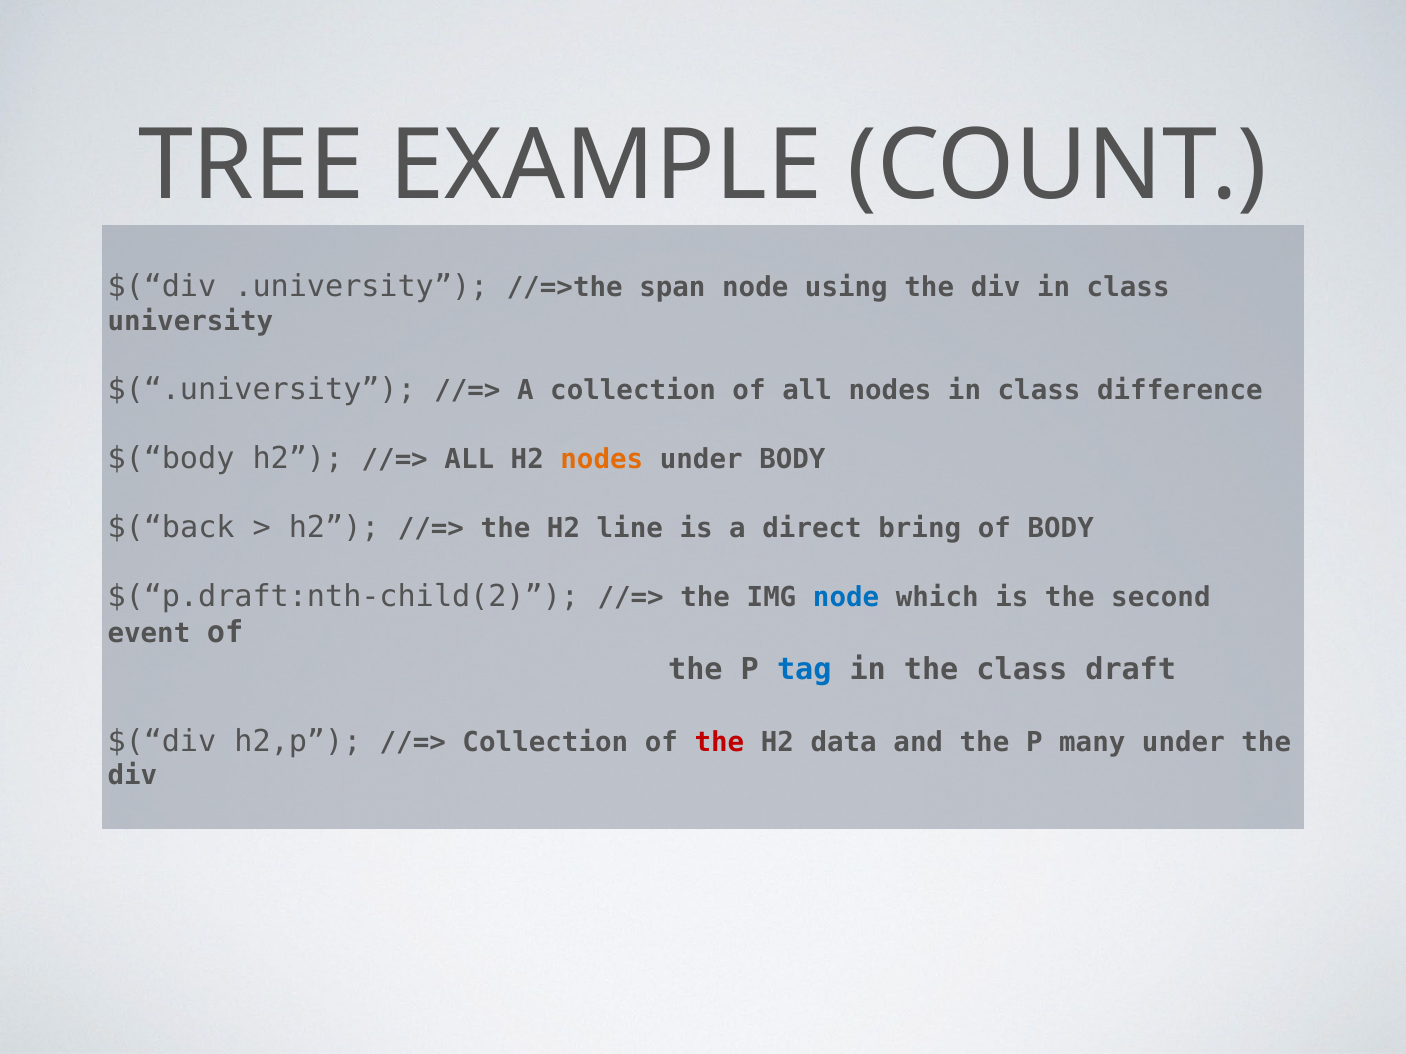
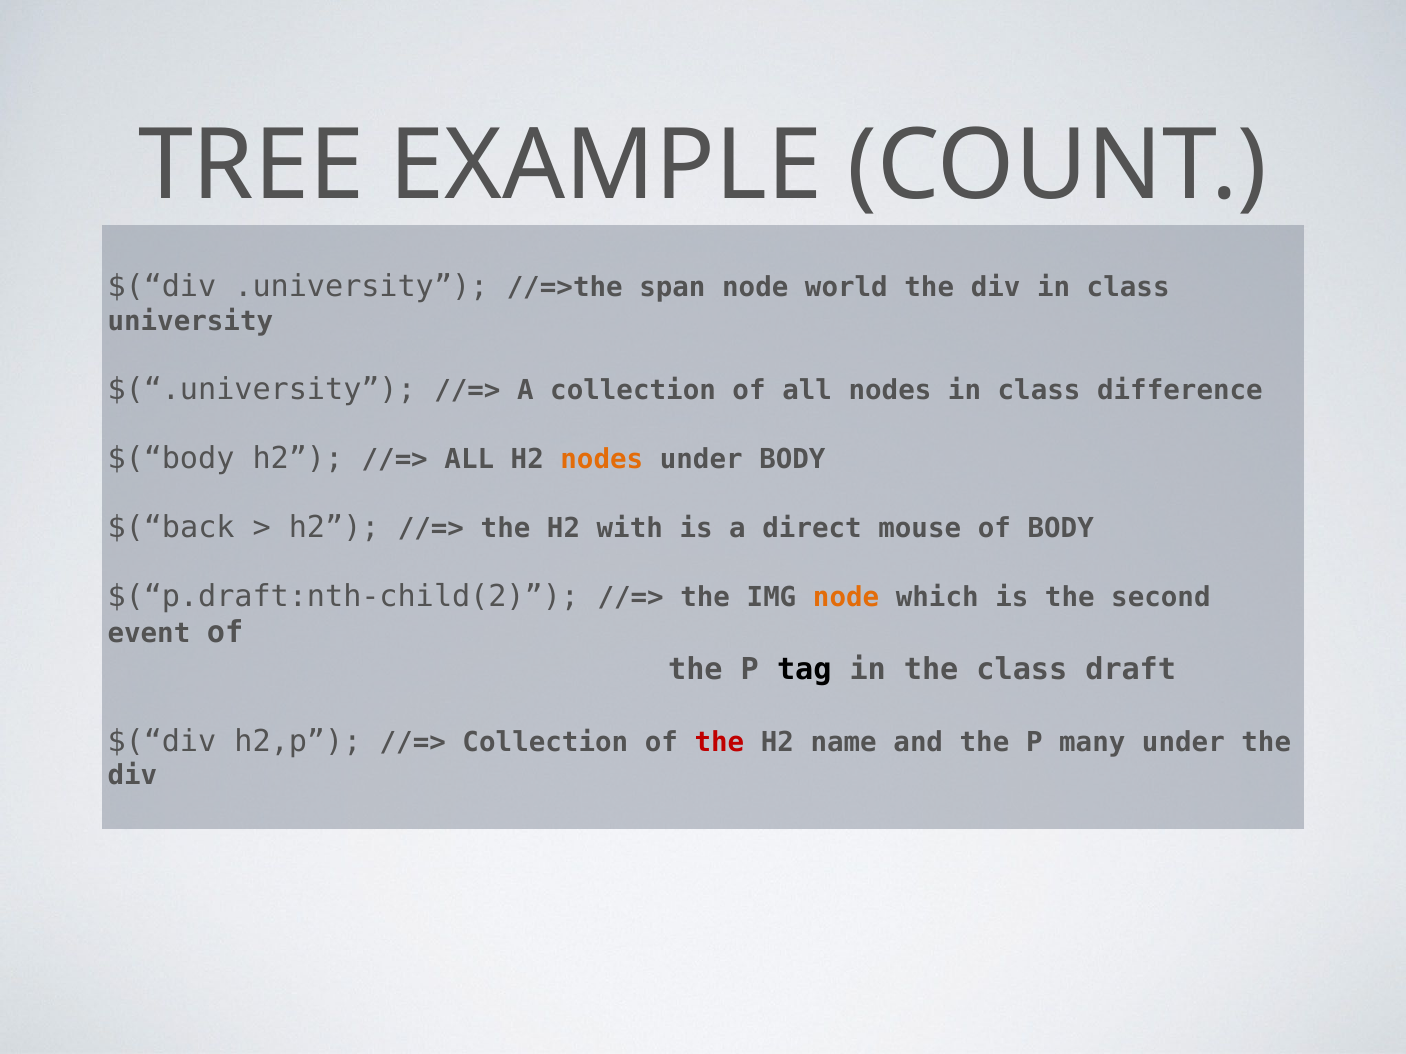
using: using -> world (846, 288)
line: line -> with (630, 529)
bring: bring -> mouse (920, 529)
node colour: blue -> orange (846, 598)
tag colour: blue -> black (804, 669)
data: data -> name (844, 743)
